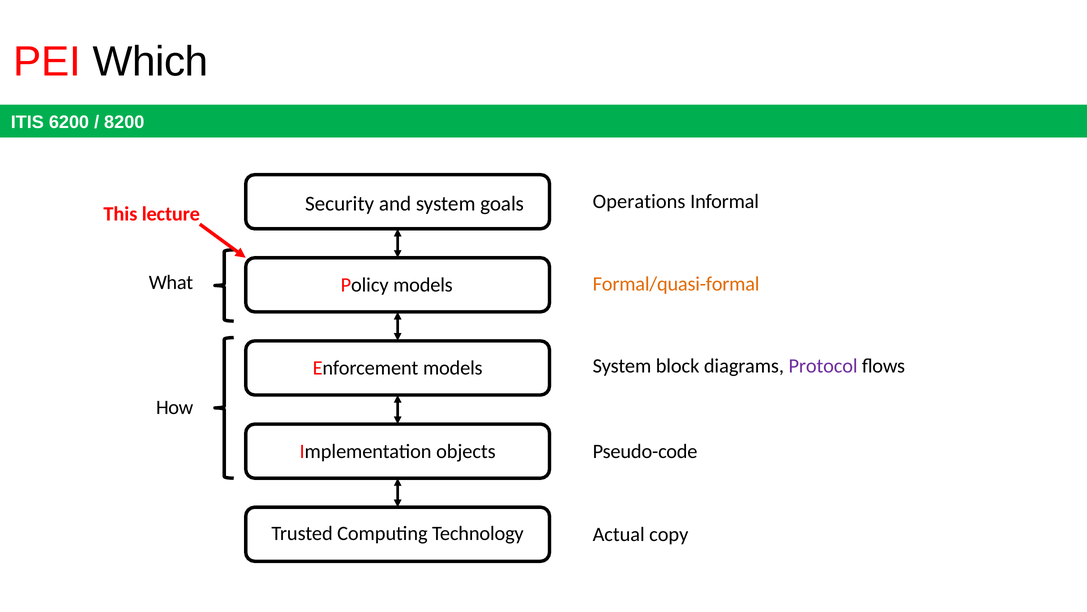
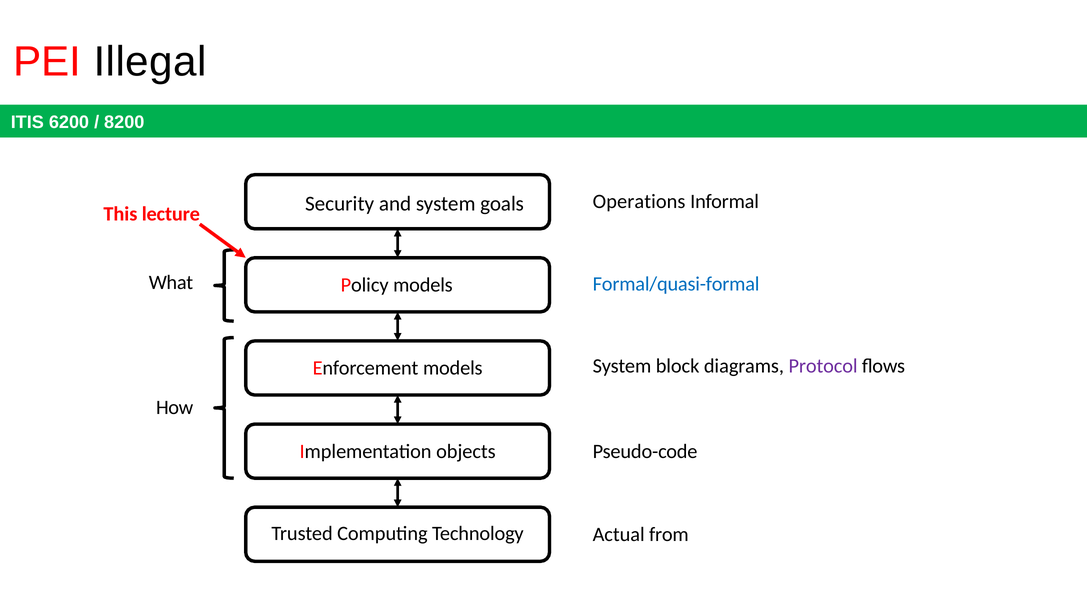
Which: Which -> Illegal (150, 62)
Formal/quasi-formal colour: orange -> blue (676, 284)
copy: copy -> from (669, 534)
